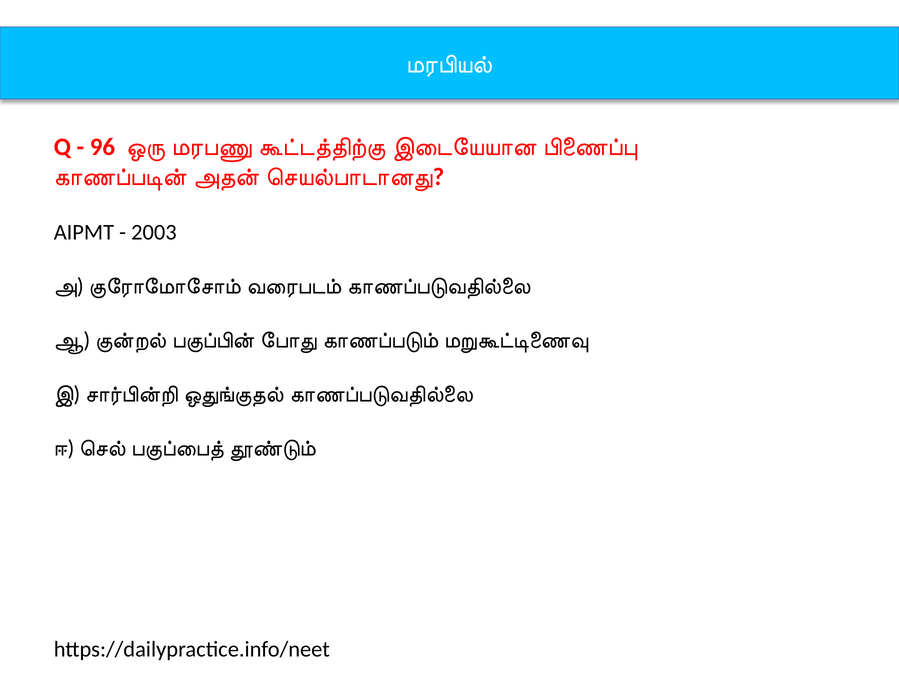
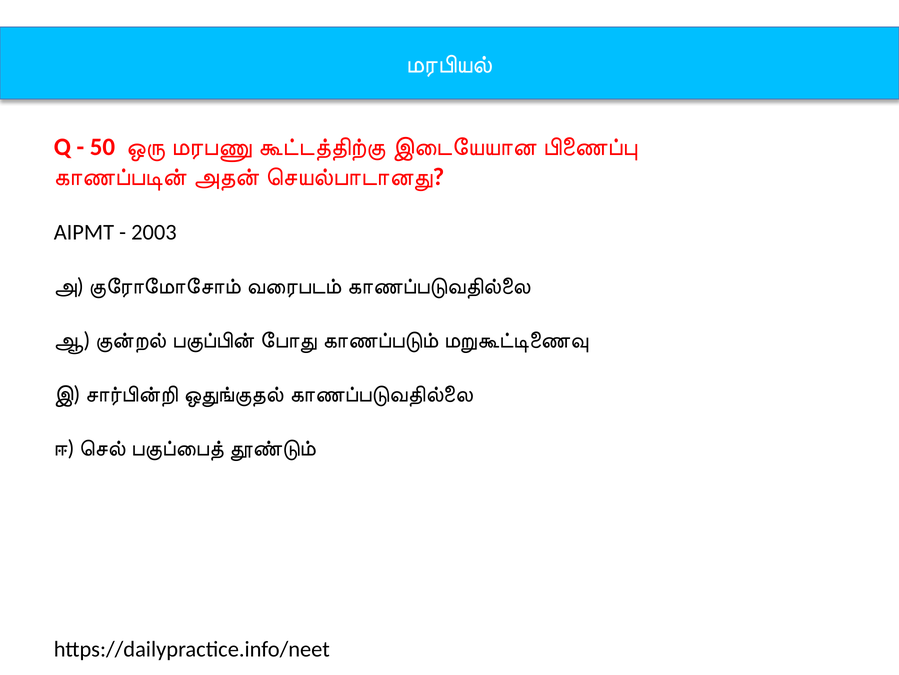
96: 96 -> 50 (102, 147)
